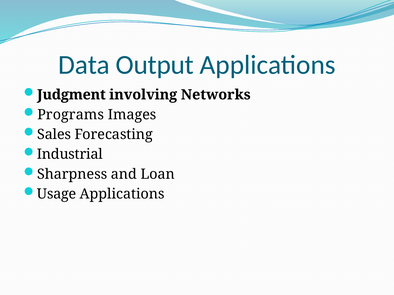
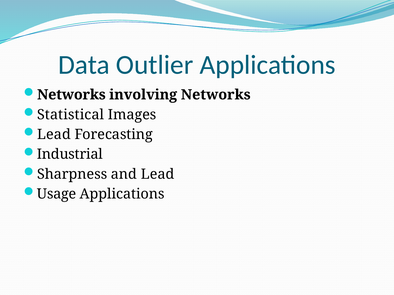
Output: Output -> Outlier (155, 65)
Judgment: Judgment -> Networks (71, 95)
Programs: Programs -> Statistical (71, 115)
Sales: Sales -> Lead (54, 135)
and Loan: Loan -> Lead (158, 174)
